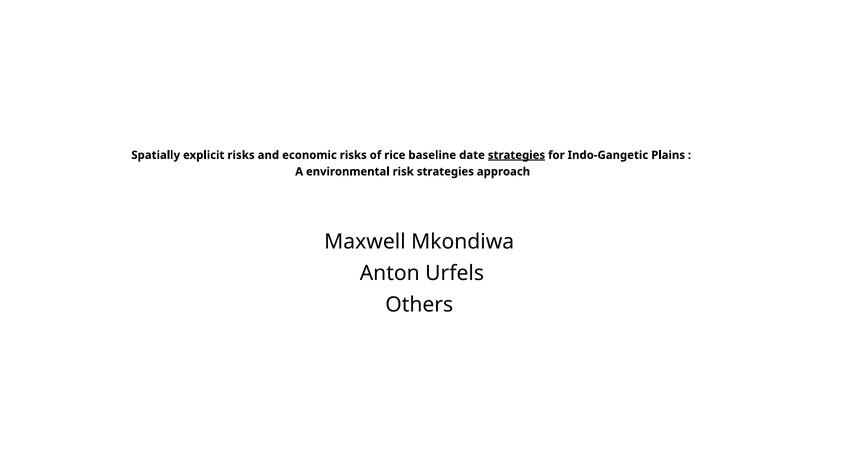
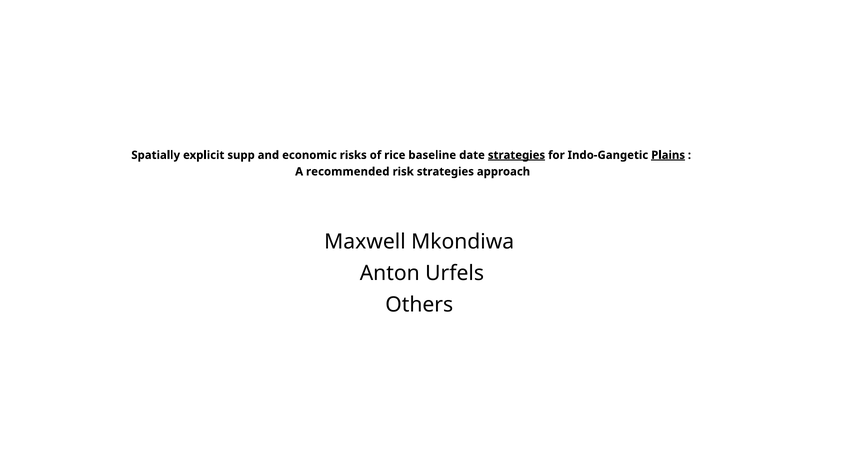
explicit risks: risks -> supp (241, 155)
Plains underline: none -> present (668, 155)
environmental: environmental -> recommended (348, 172)
